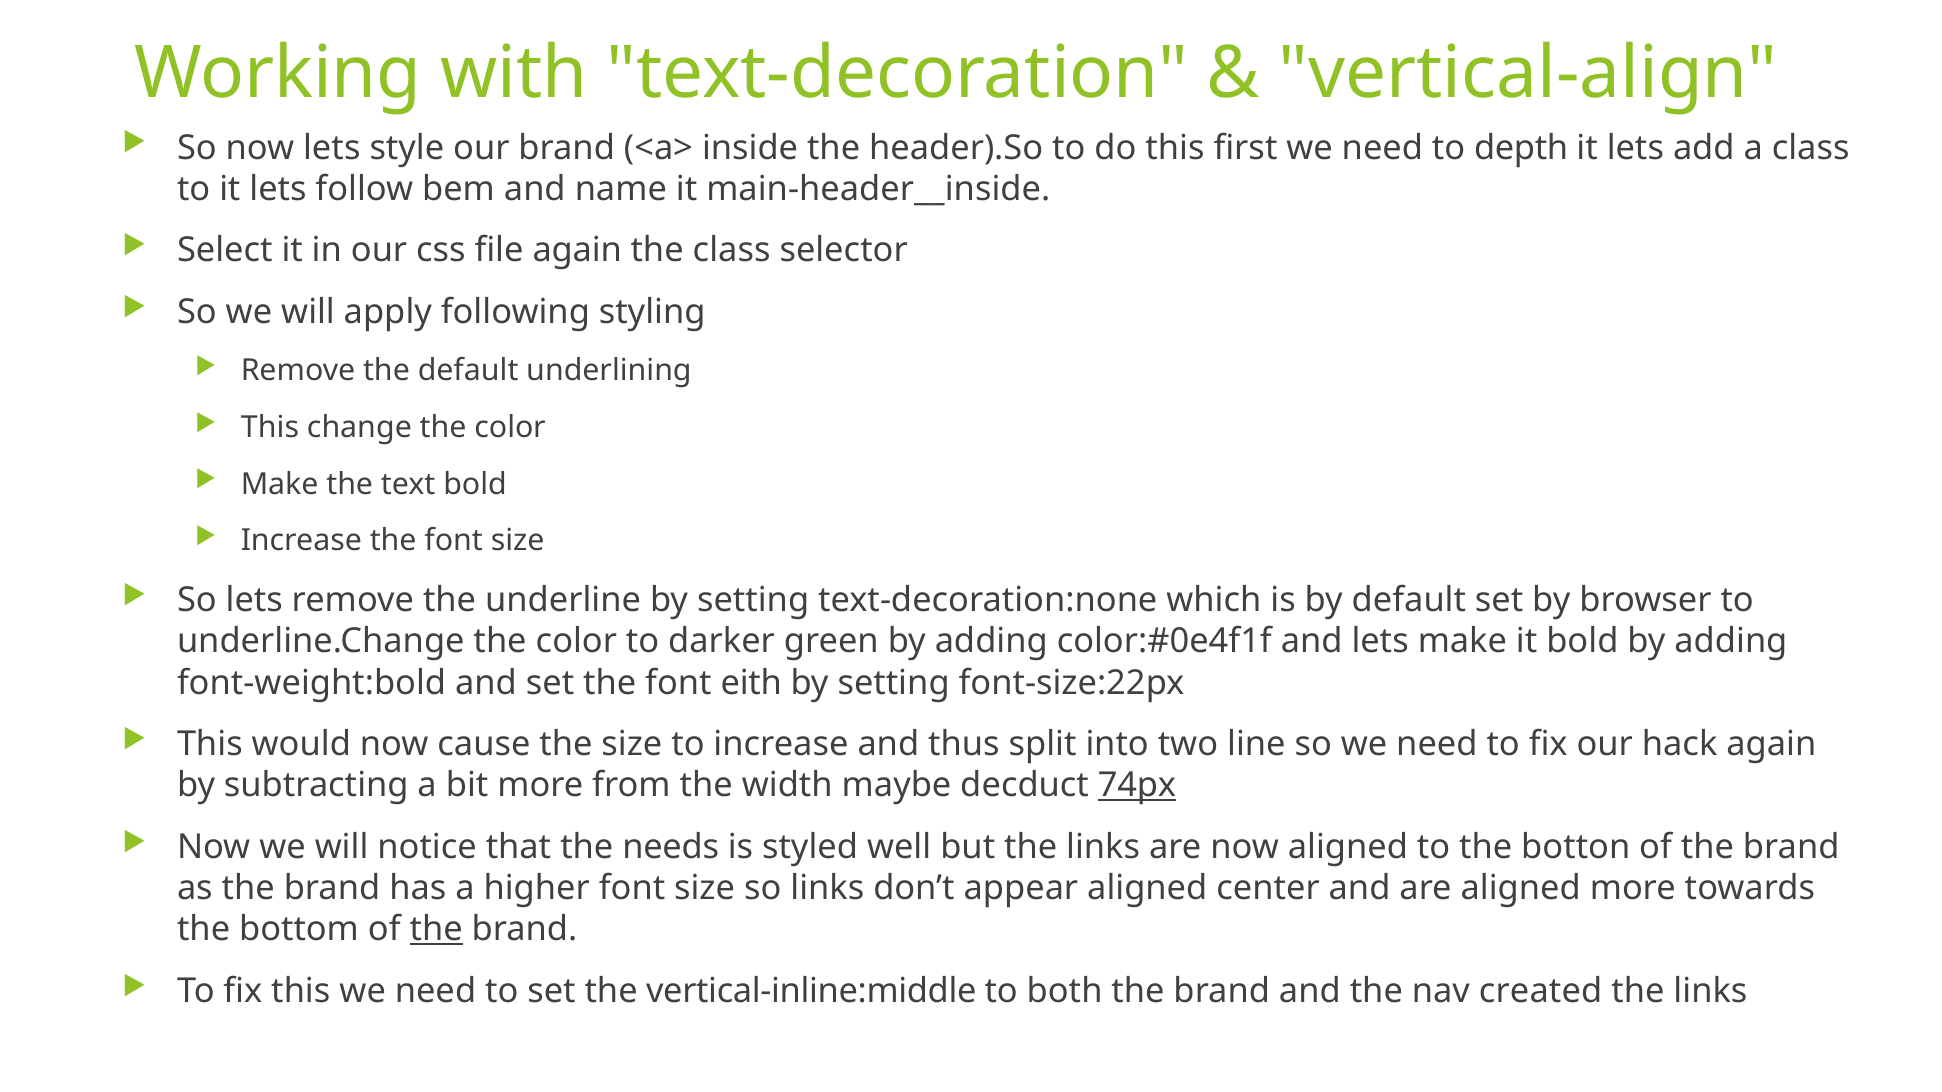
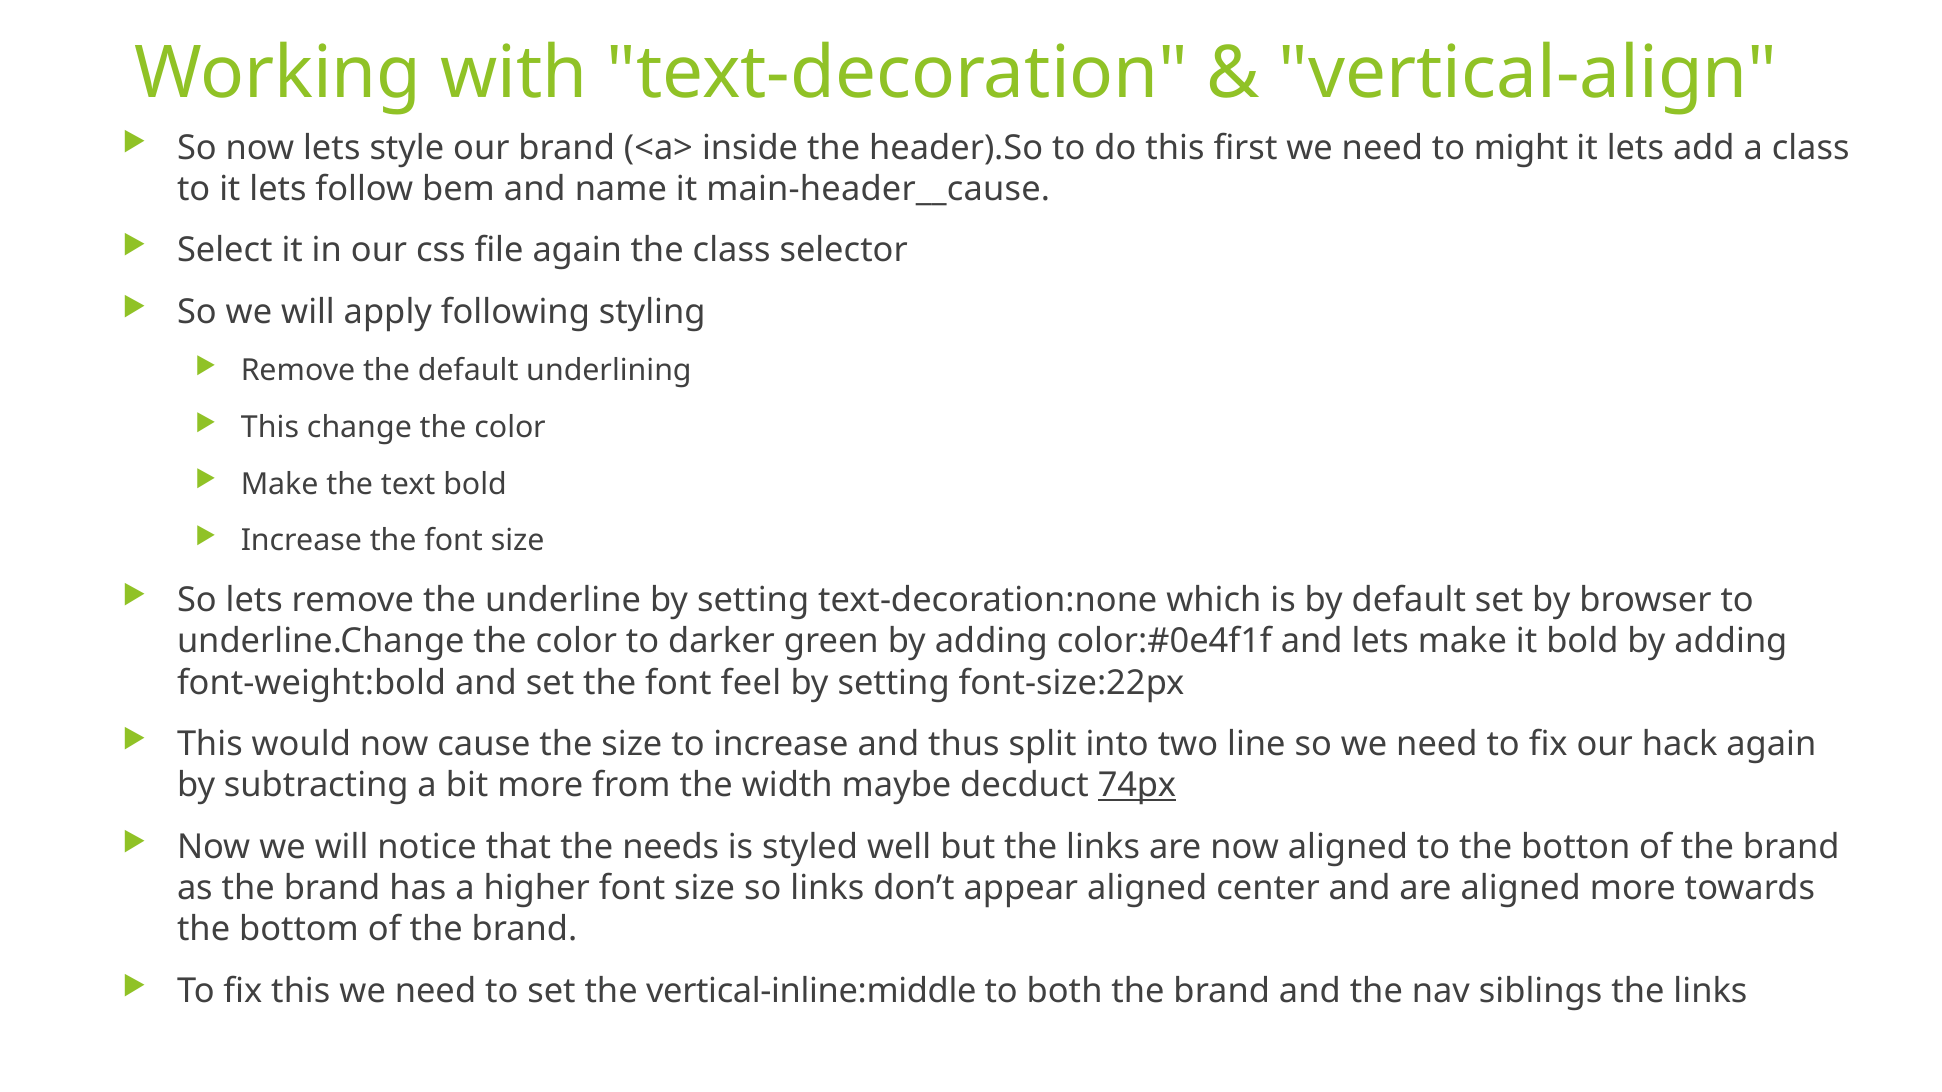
depth: depth -> might (1521, 148)
main-header__inside: main-header__inside -> main-header__cause (878, 189)
eith: eith -> feel (751, 683)
the underline: present -> none (436, 930)
created: created -> siblings (1541, 991)
